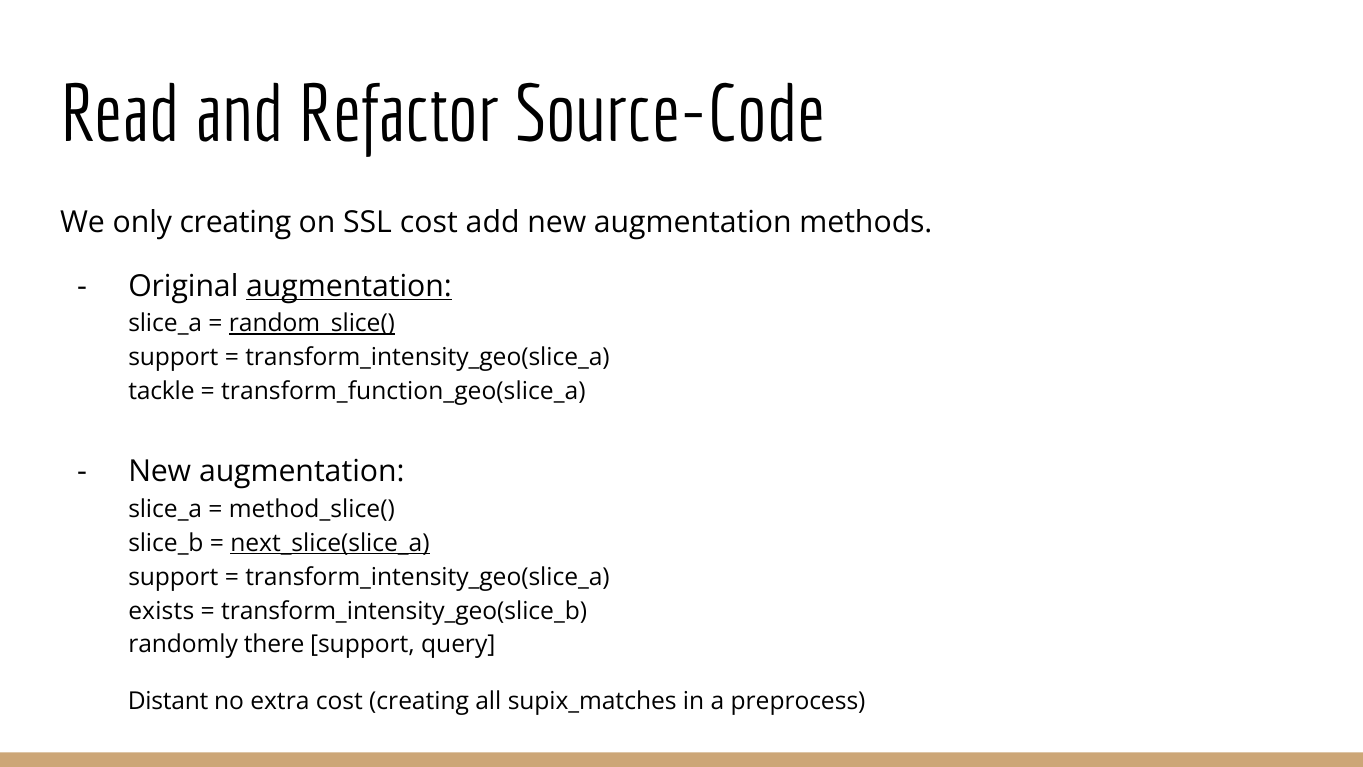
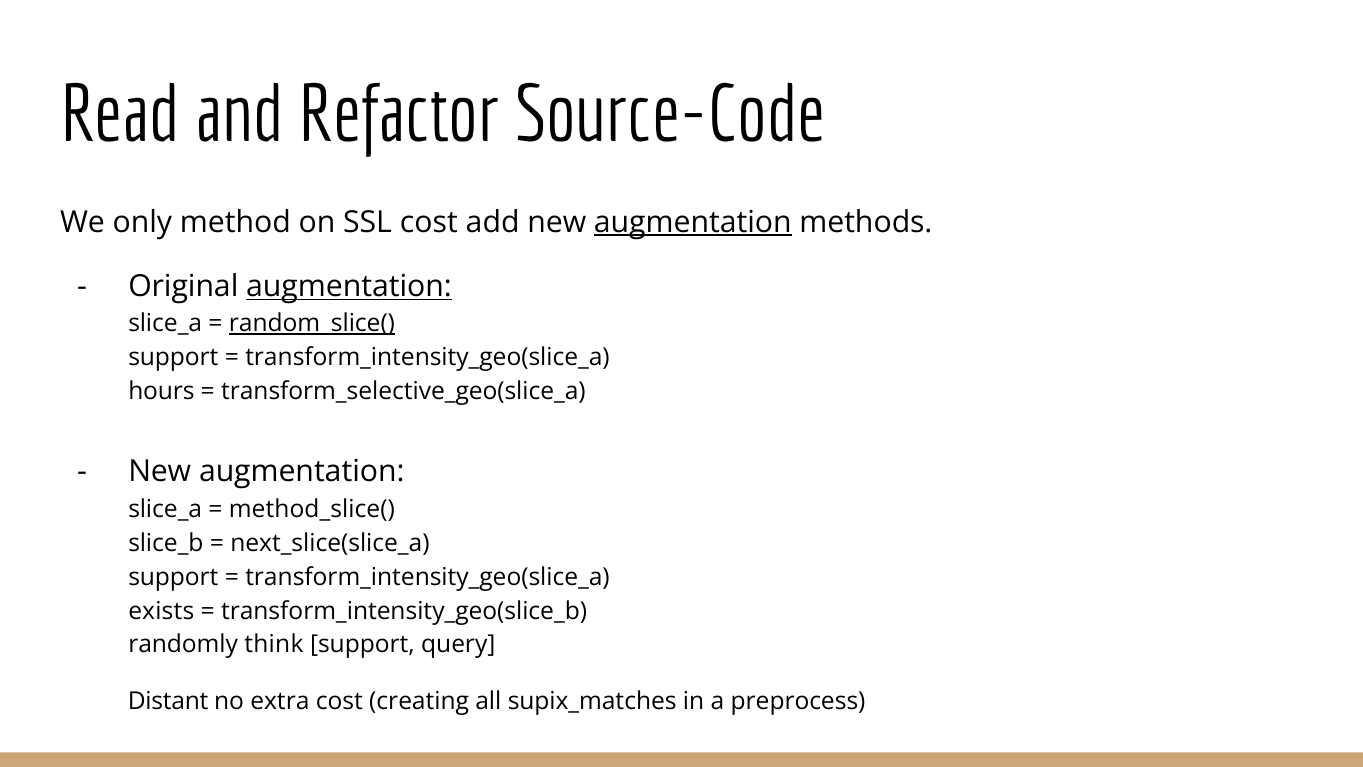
only creating: creating -> method (235, 222)
augmentation underline: none -> present (693, 222)
tackle: tackle -> hours (161, 391)
transform_function_geo(slice_a: transform_function_geo(slice_a -> transform_selective_geo(slice_a (403, 391)
next_slice(slice_a underline: present -> none (330, 543)
there: there -> think (274, 645)
